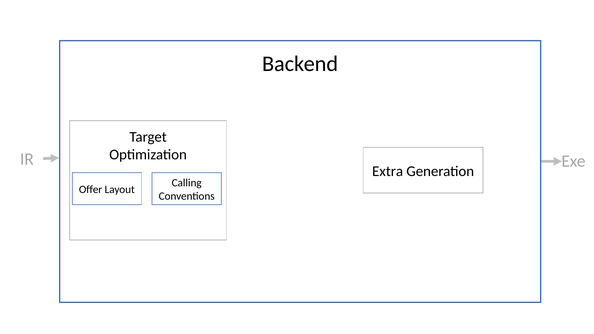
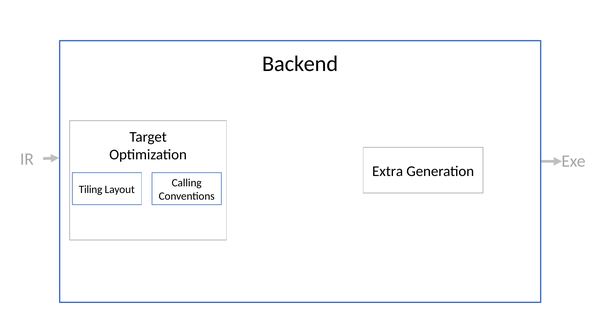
Offer: Offer -> Tiling (91, 190)
